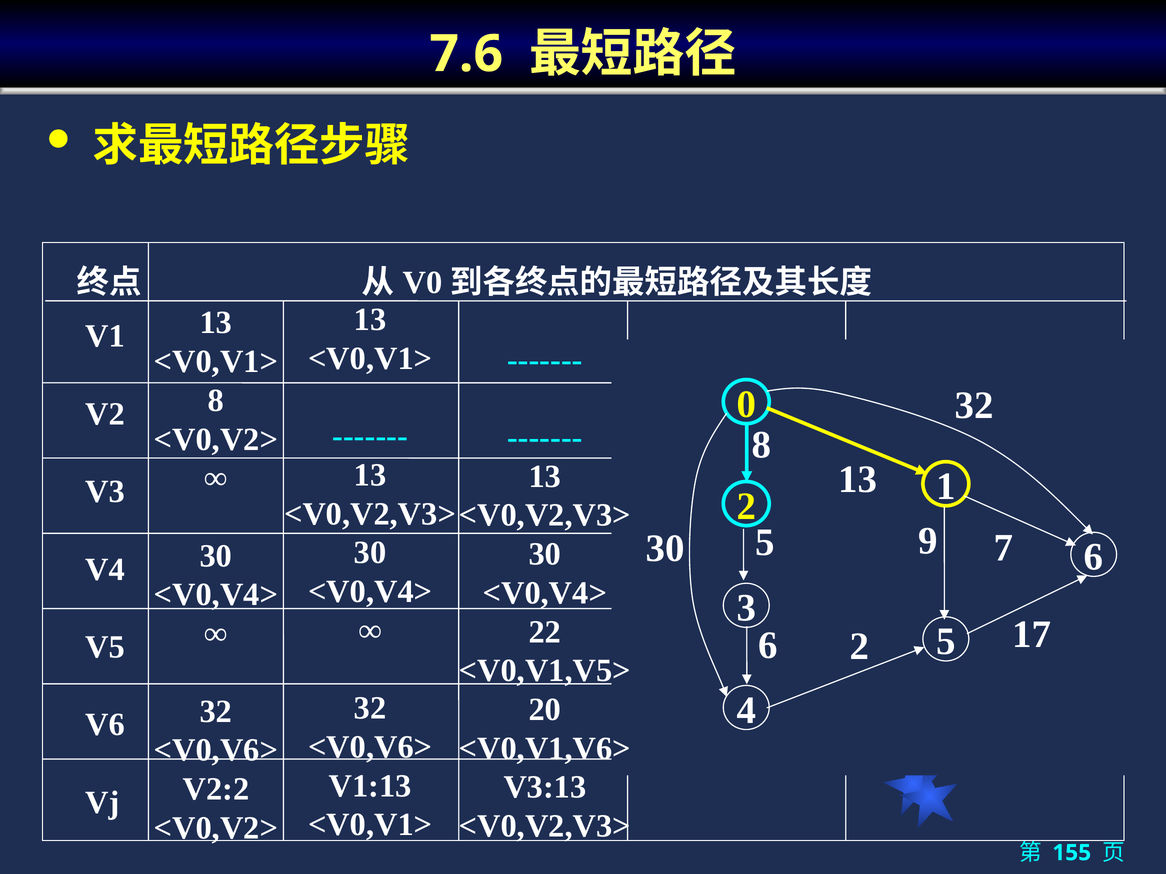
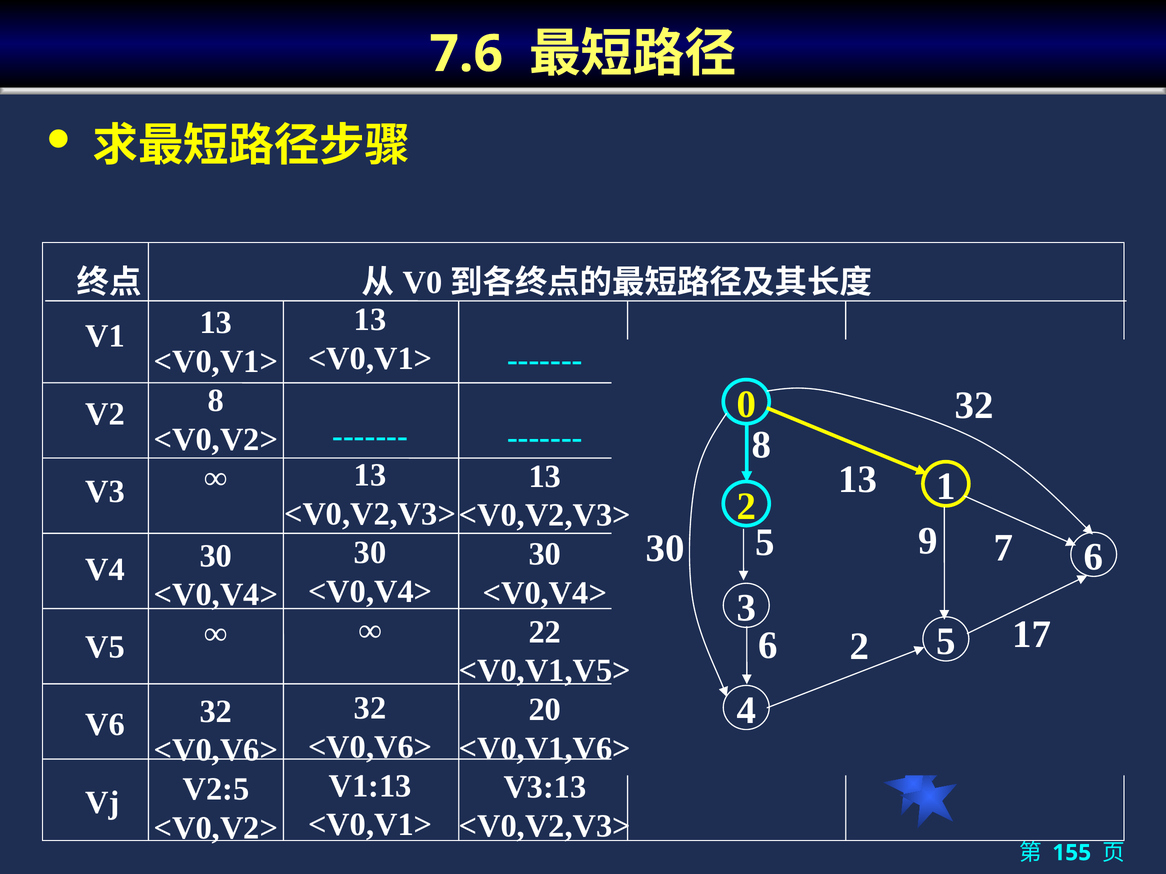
V2:2: V2:2 -> V2:5 (216, 790)
